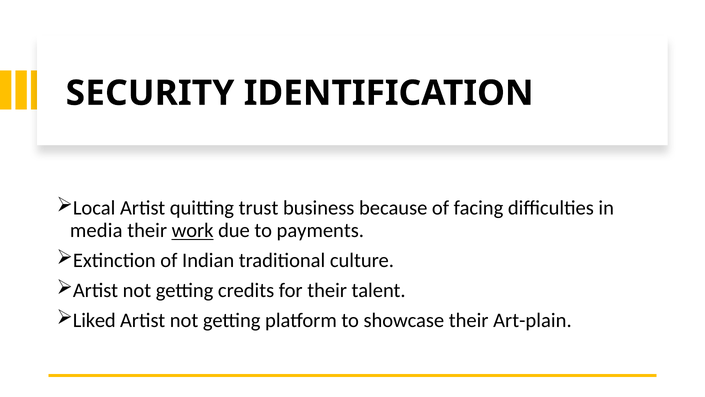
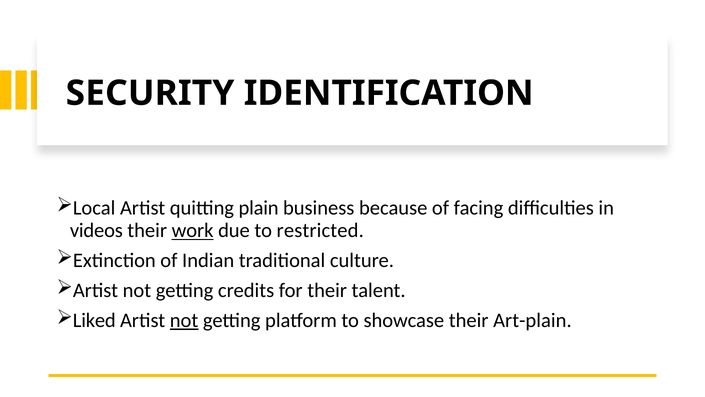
trust: trust -> plain (259, 208)
media: media -> videos (96, 230)
payments: payments -> restricted (320, 230)
not underline: none -> present (184, 320)
